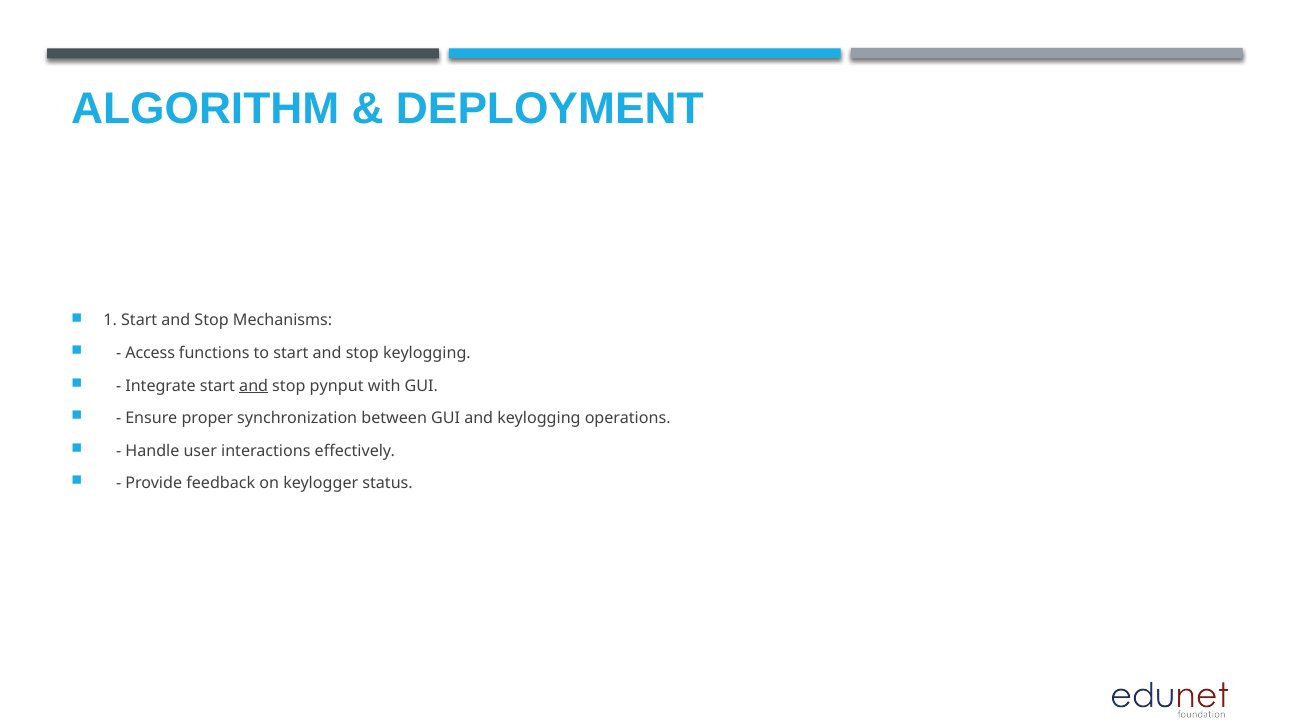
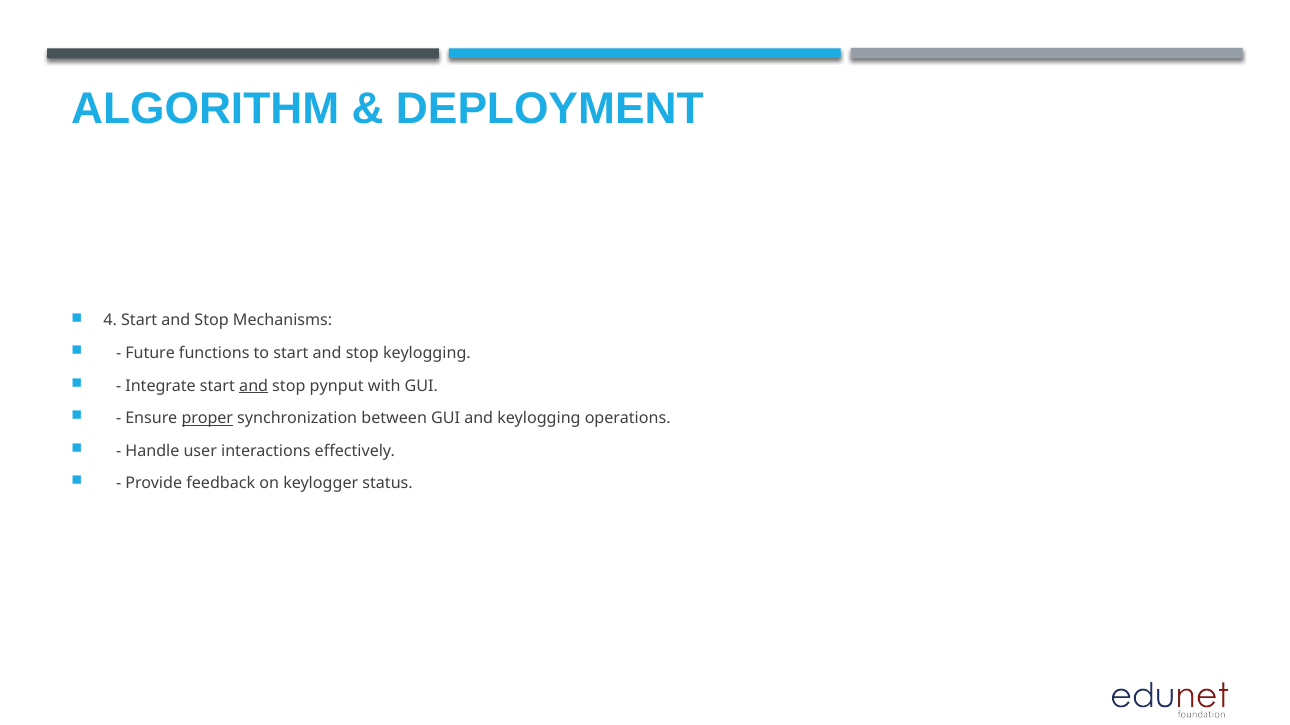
1: 1 -> 4 (110, 321)
Access: Access -> Future (150, 353)
proper underline: none -> present (207, 419)
